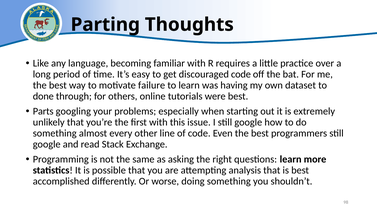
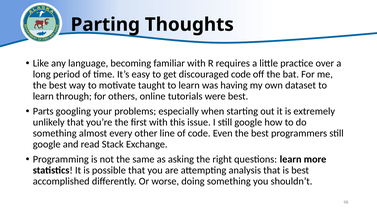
failure: failure -> taught (152, 85)
done: done -> learn (43, 96)
